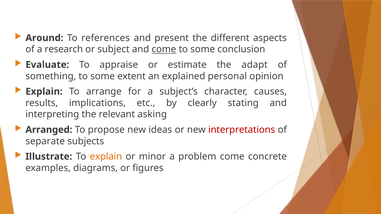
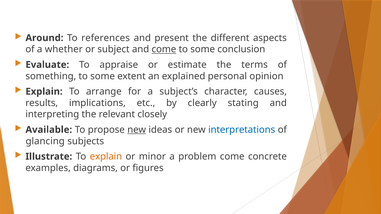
research: research -> whether (64, 49)
adapt: adapt -> terms (255, 65)
asking: asking -> closely (152, 114)
Arranged: Arranged -> Available (49, 130)
new underline: none -> present (137, 130)
interpretations colour: red -> blue (242, 130)
separate: separate -> glancing (45, 141)
